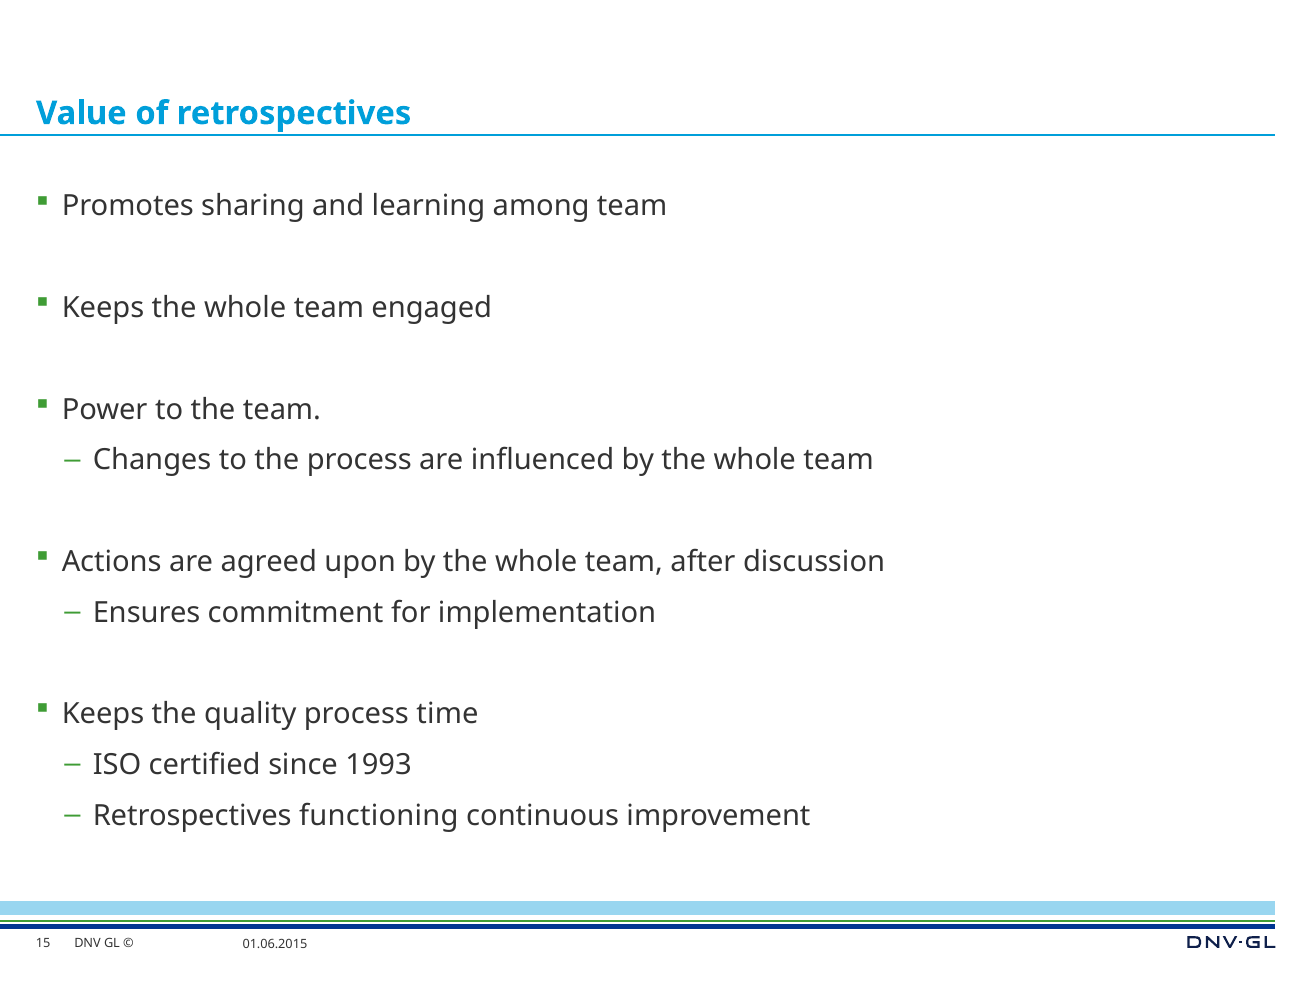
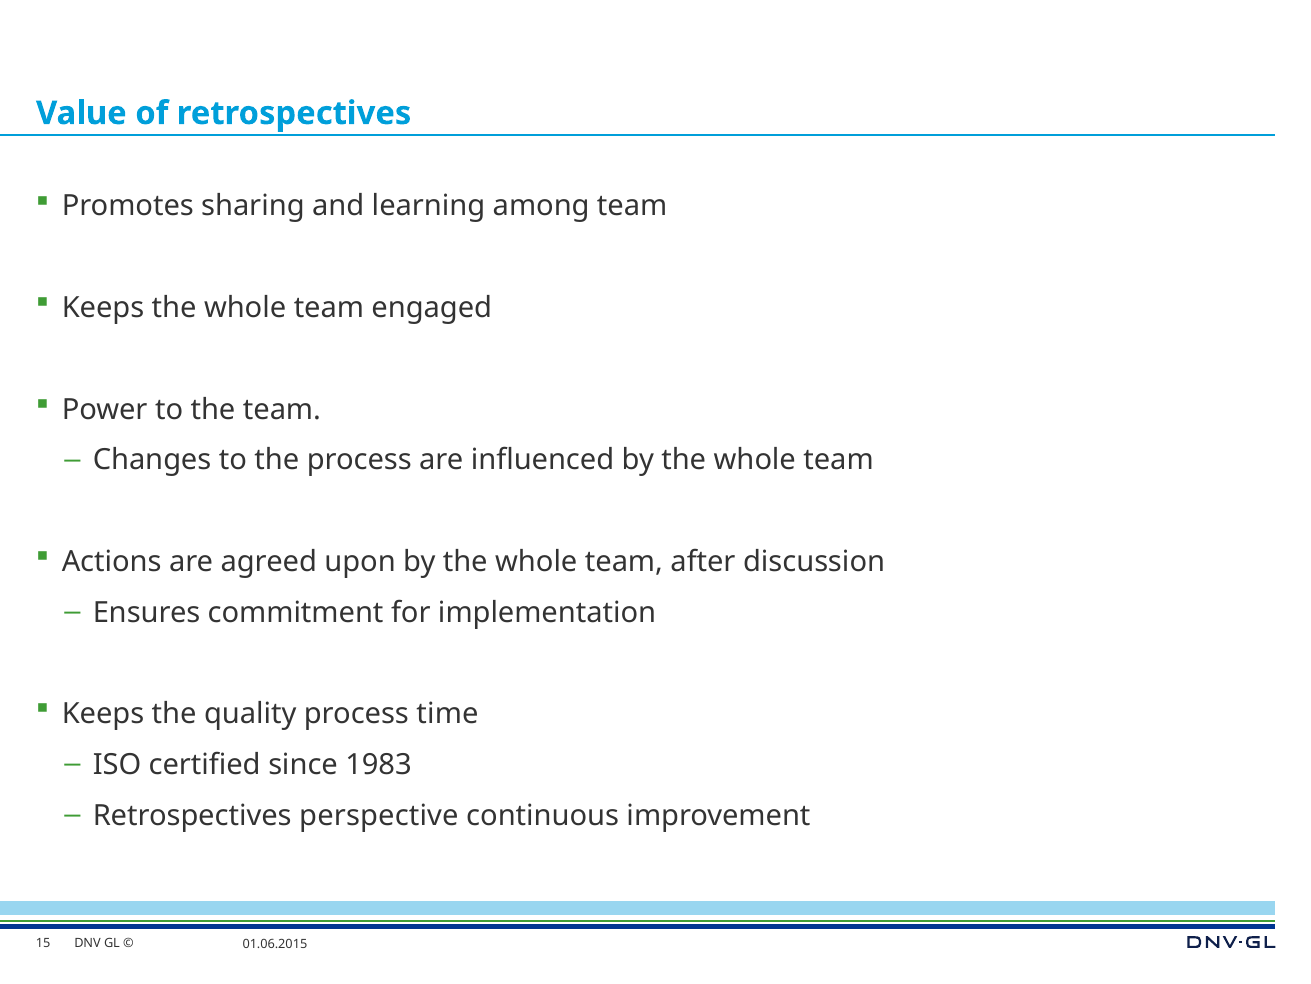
1993: 1993 -> 1983 (379, 764)
functioning: functioning -> perspective (379, 815)
